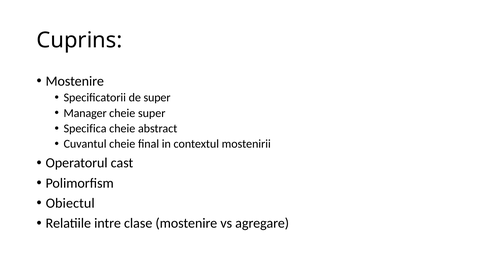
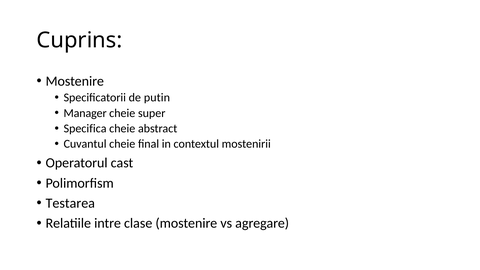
de super: super -> putin (157, 98)
Obiectul: Obiectul -> Testarea (70, 203)
